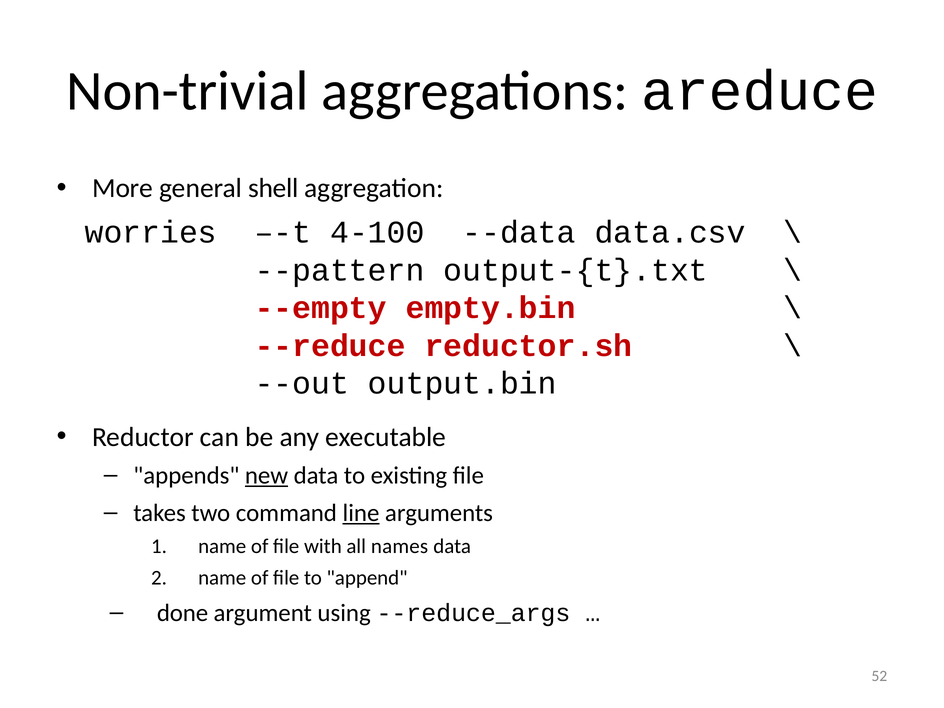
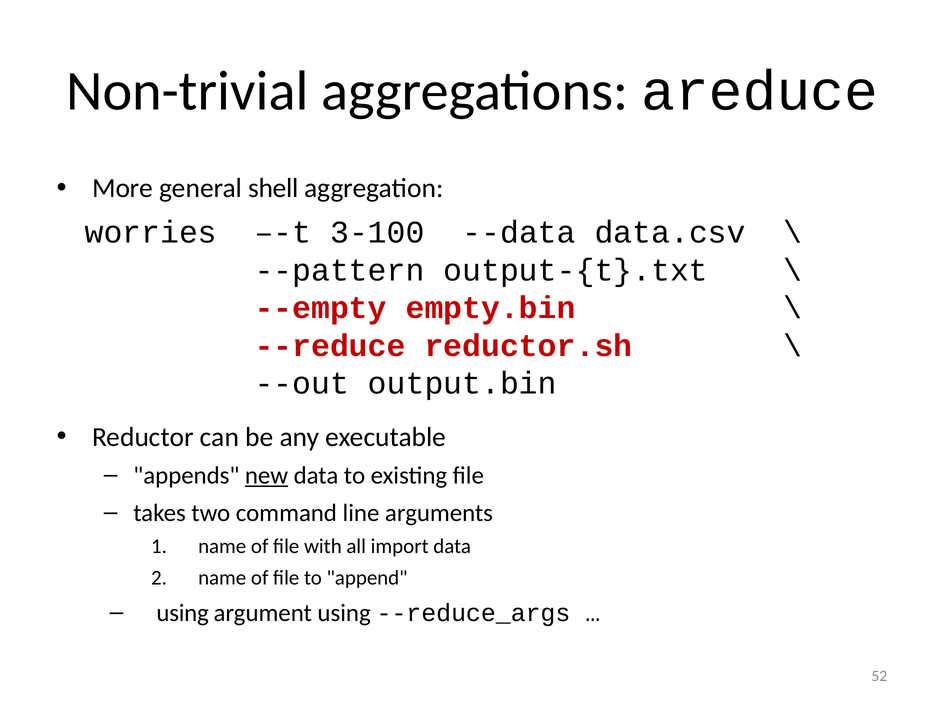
4-100: 4-100 -> 3-100 (377, 233)
line underline: present -> none (361, 513)
names: names -> import (400, 546)
done: done -> using (183, 613)
